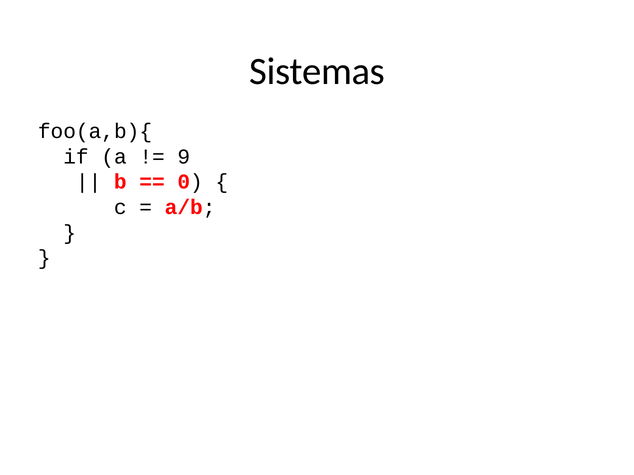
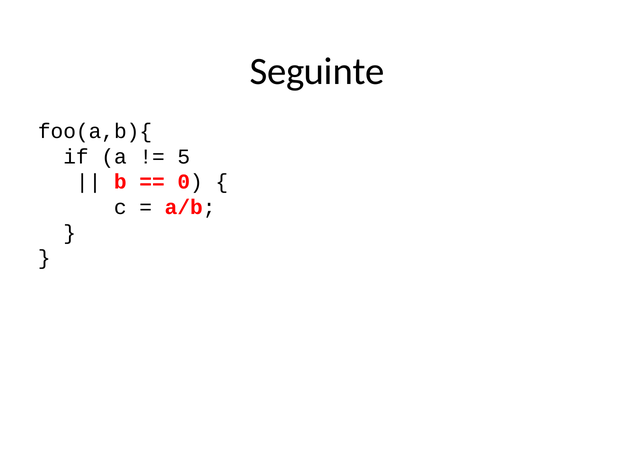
Sistemas: Sistemas -> Seguinte (317, 71)
9: 9 -> 5 (184, 157)
